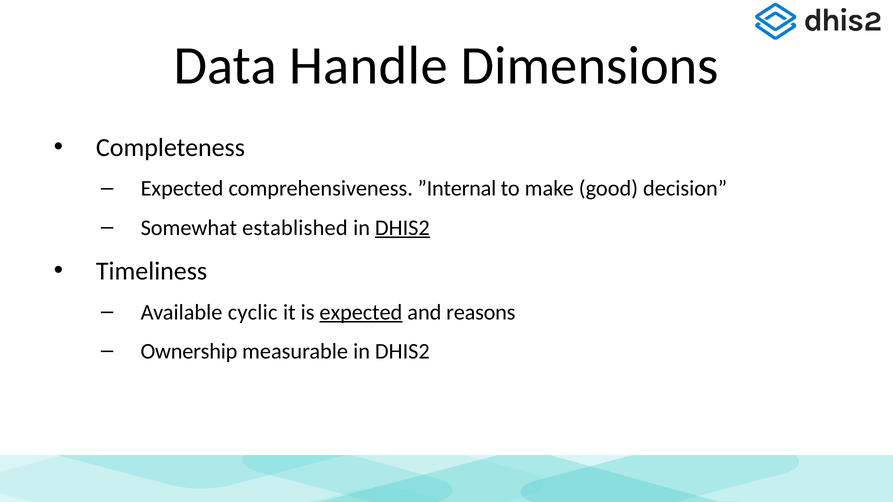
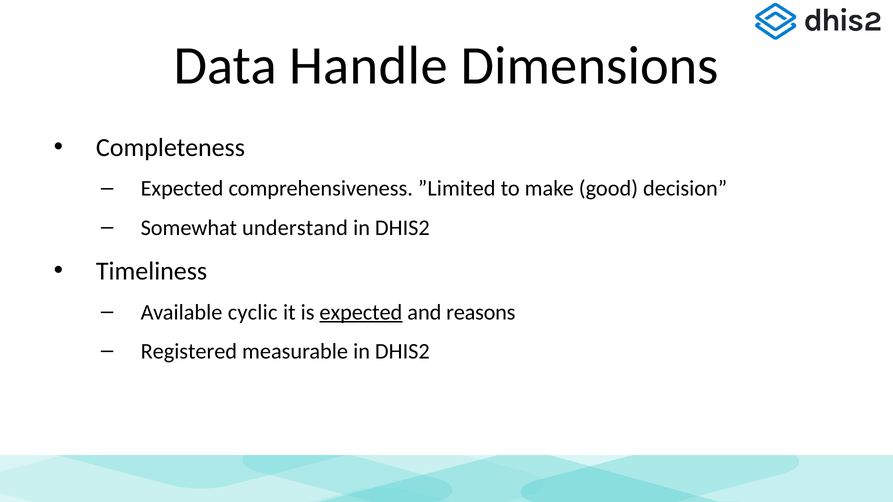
”Internal: ”Internal -> ”Limited (457, 189)
established: established -> understand (295, 228)
DHIS2 underline: present -> none (402, 228)
Ownership: Ownership -> Registered (189, 351)
